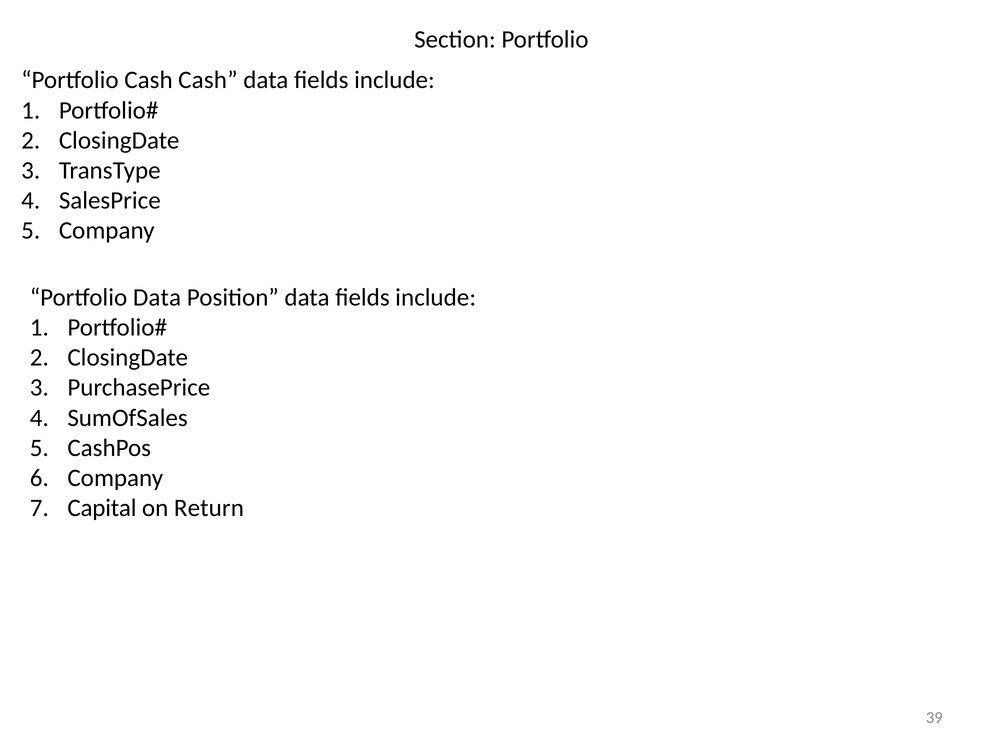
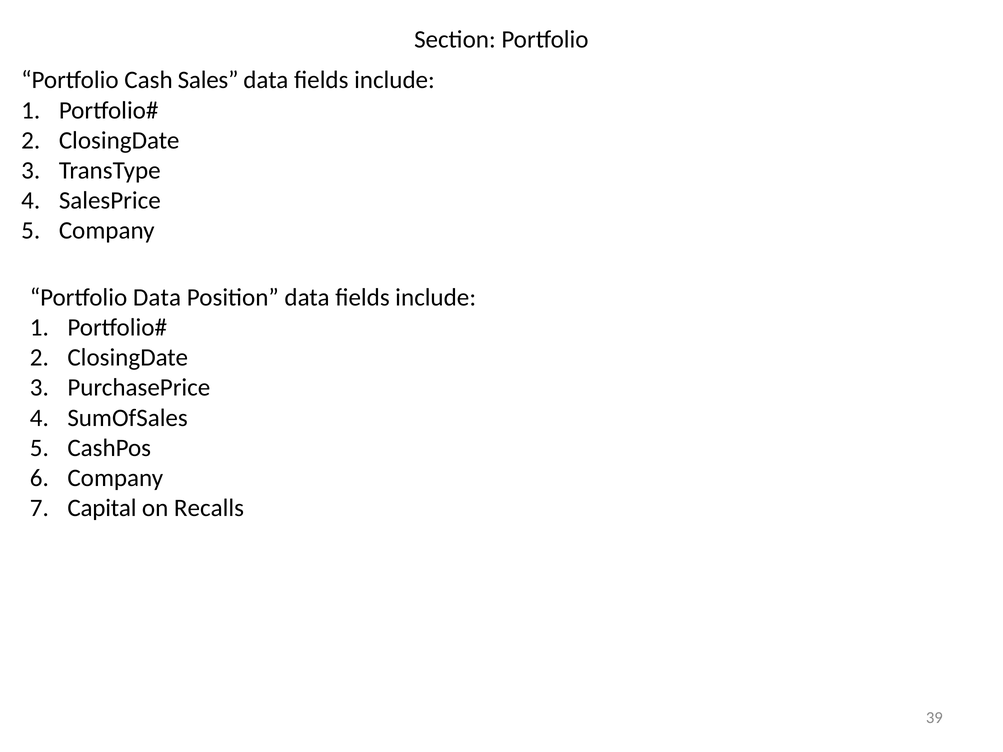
Cash Cash: Cash -> Sales (208, 80)
Return: Return -> Recalls (209, 508)
